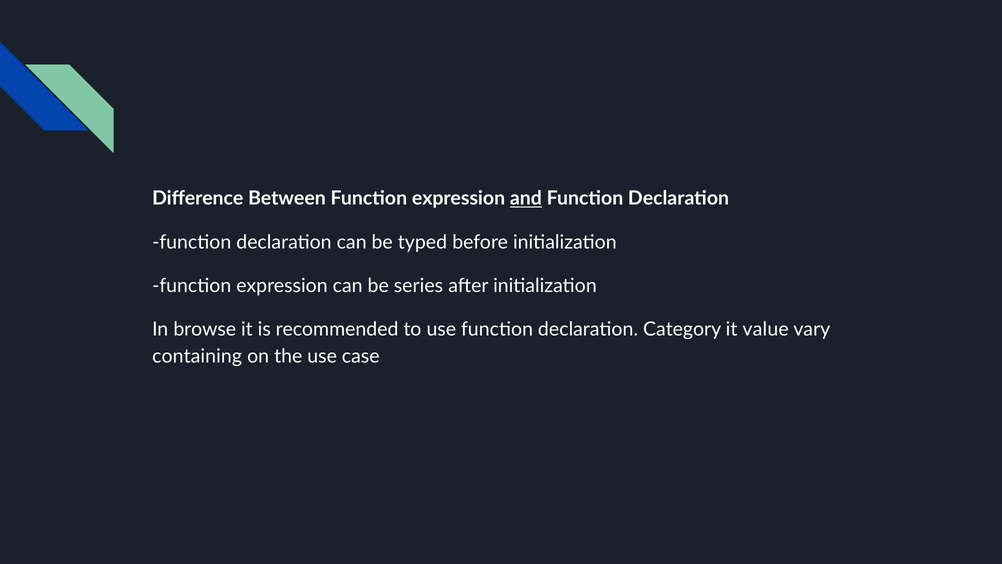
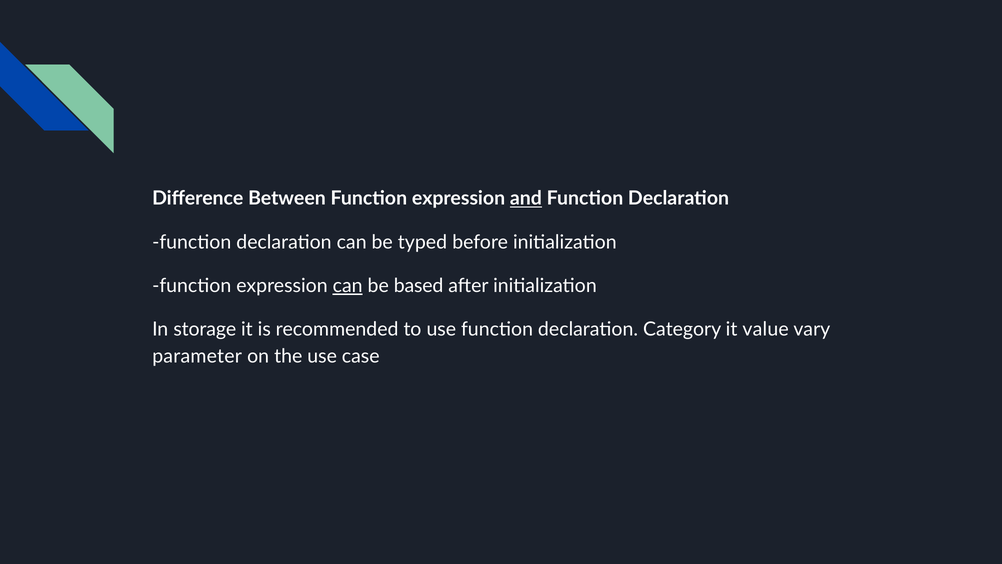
can underline: none -> present (348, 286)
series: series -> based (419, 286)
browse: browse -> storage (205, 329)
containing: containing -> parameter (197, 356)
